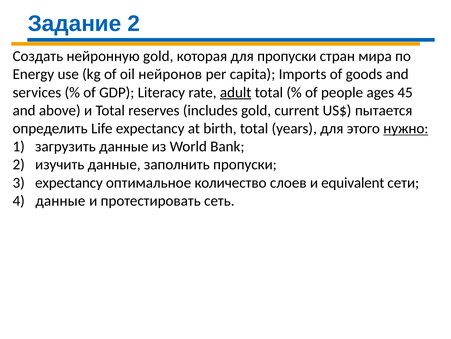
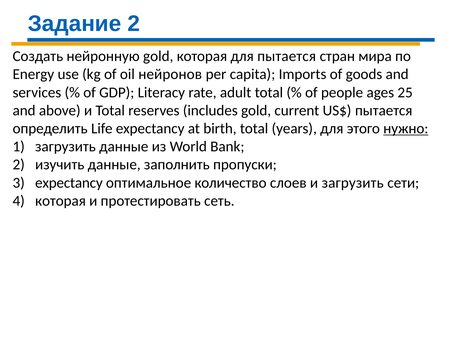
для пропуски: пропуски -> пытается (287, 56)
adult underline: present -> none (236, 92)
45: 45 -> 25 (405, 92)
и equivalent: equivalent -> загрузить (353, 182)
данные: данные -> которая (60, 200)
